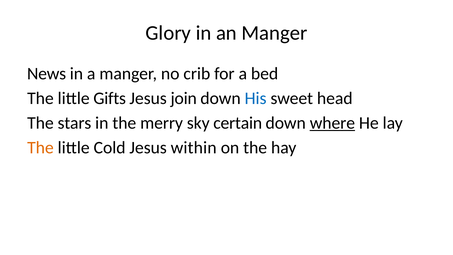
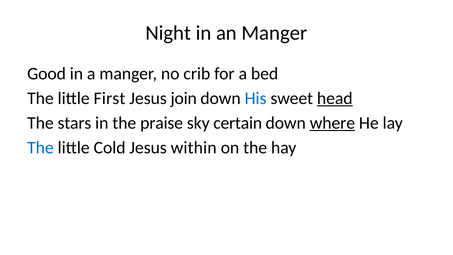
Glory: Glory -> Night (168, 33)
News: News -> Good (47, 74)
Gifts: Gifts -> First (109, 98)
head underline: none -> present (335, 98)
merry: merry -> praise (162, 123)
The colour: orange -> blue (40, 148)
